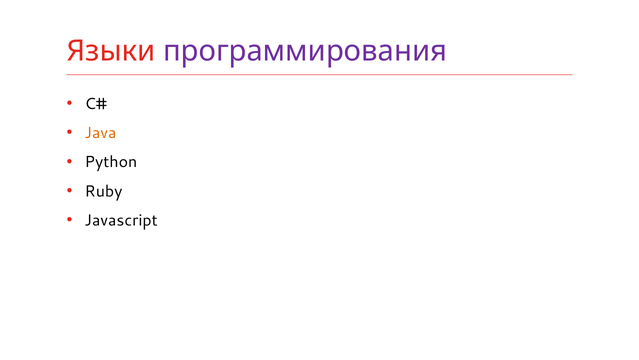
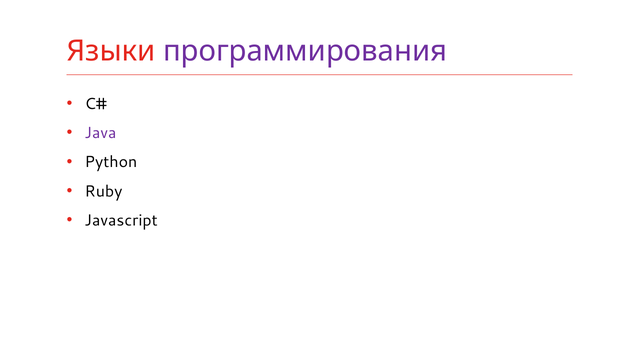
Java colour: orange -> purple (101, 133)
